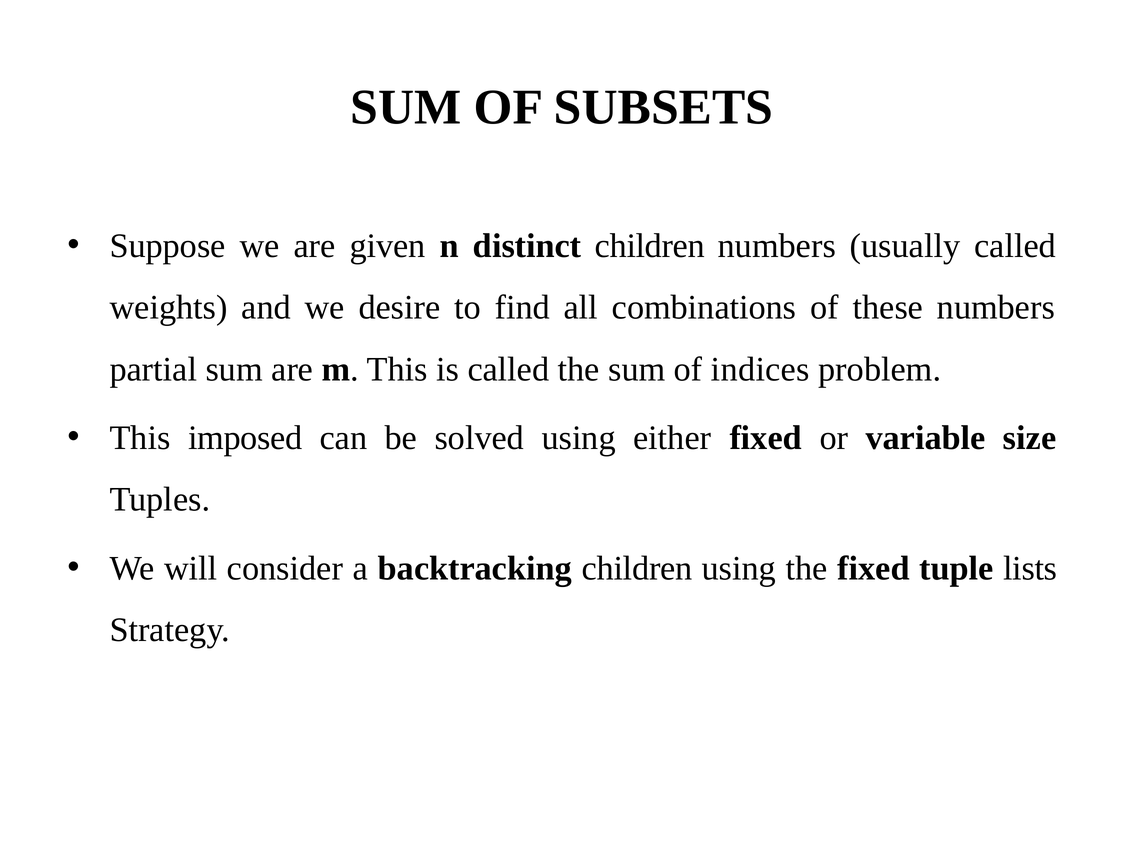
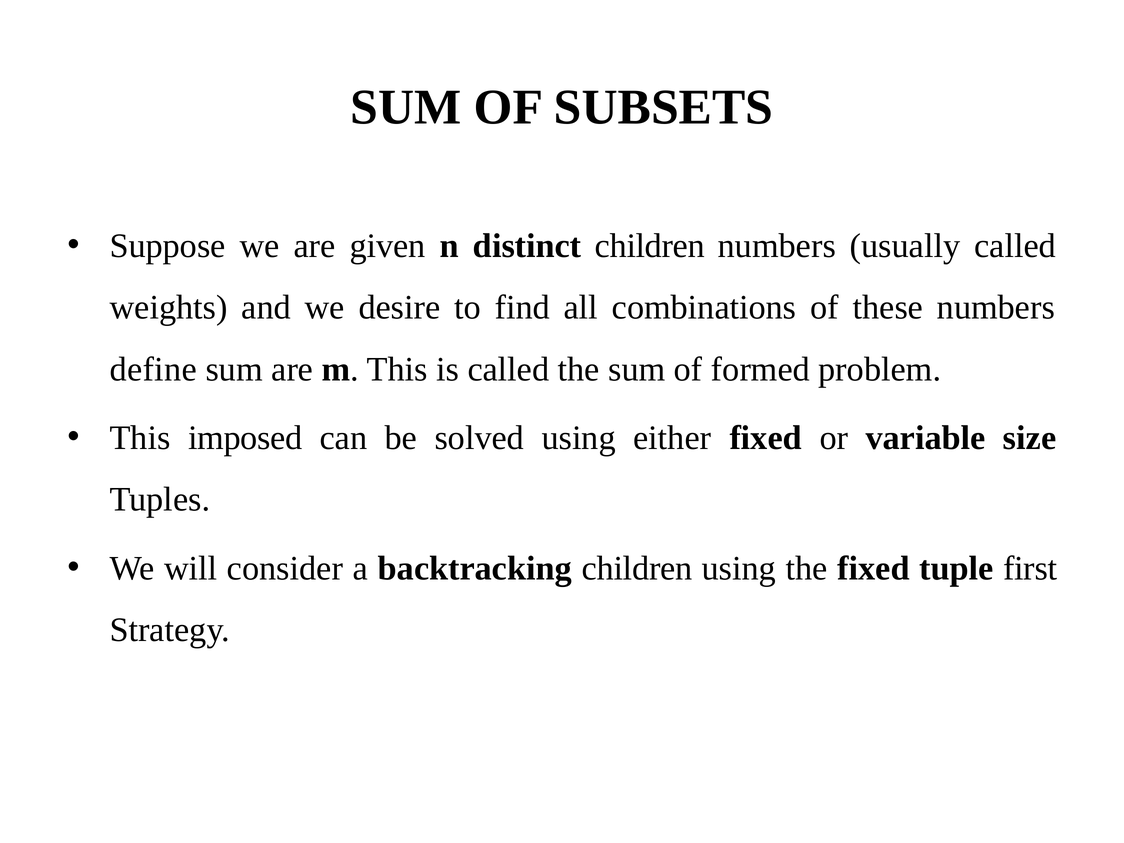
partial: partial -> define (153, 369)
indices: indices -> formed (760, 369)
lists: lists -> first (1030, 568)
